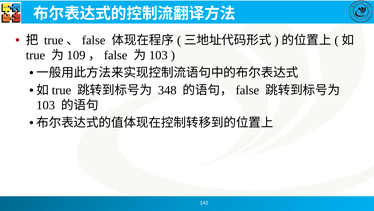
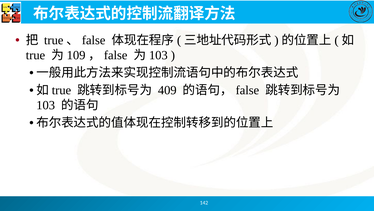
348: 348 -> 409 (167, 90)
